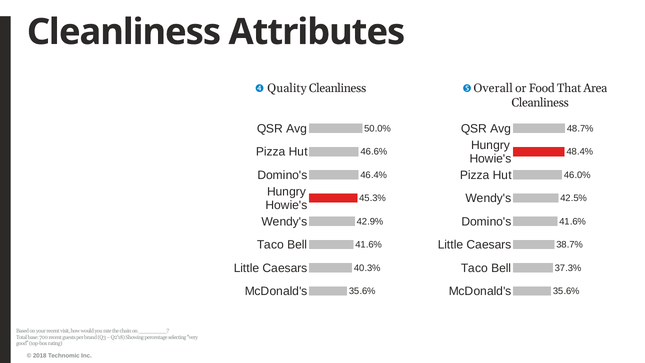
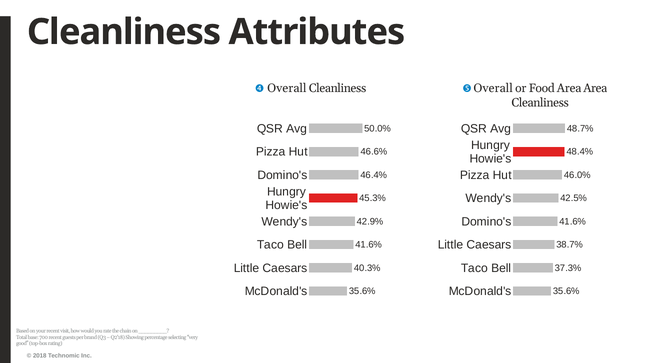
Quality: Quality -> Overall (287, 88)
Food That: That -> Area (569, 88)
